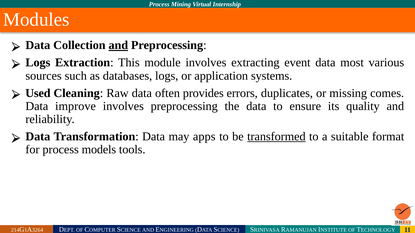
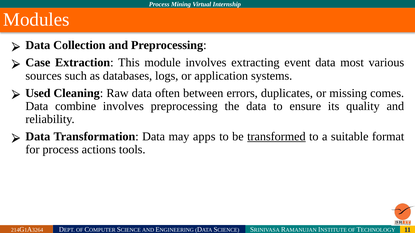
and underline: present -> none (118, 45)
Logs: Logs -> Case (38, 63)
provides: provides -> between (203, 93)
improve: improve -> combine (76, 106)
models: models -> actions (99, 150)
